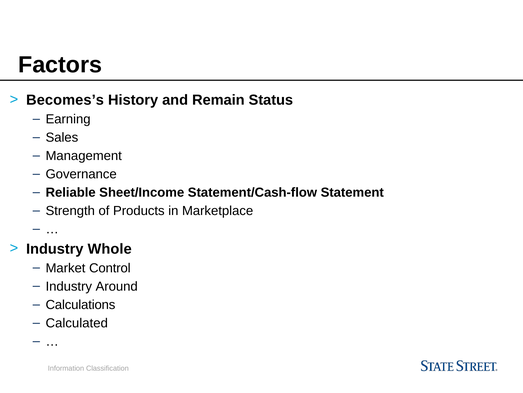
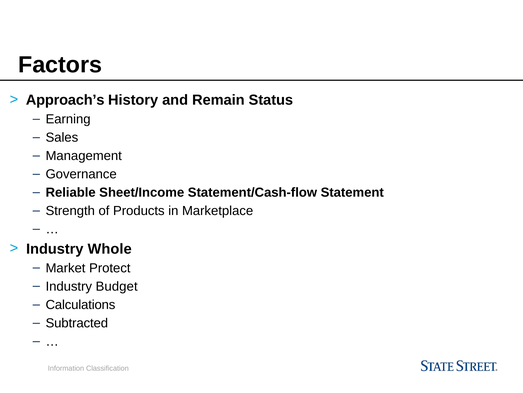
Becomes’s: Becomes’s -> Approach’s (65, 100)
Control: Control -> Protect (110, 268)
Around: Around -> Budget (117, 286)
Calculated: Calculated -> Subtracted (77, 322)
